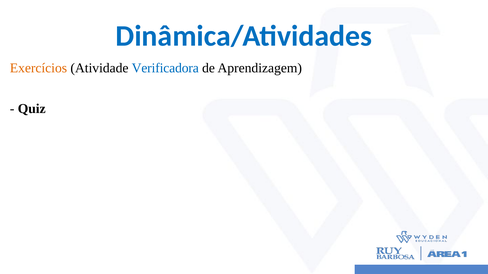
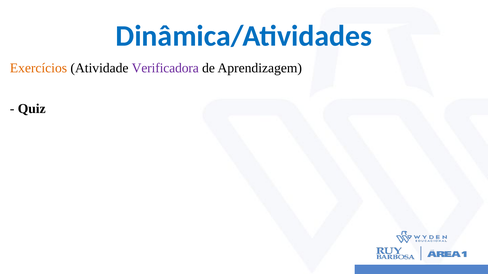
Verificadora colour: blue -> purple (165, 68)
